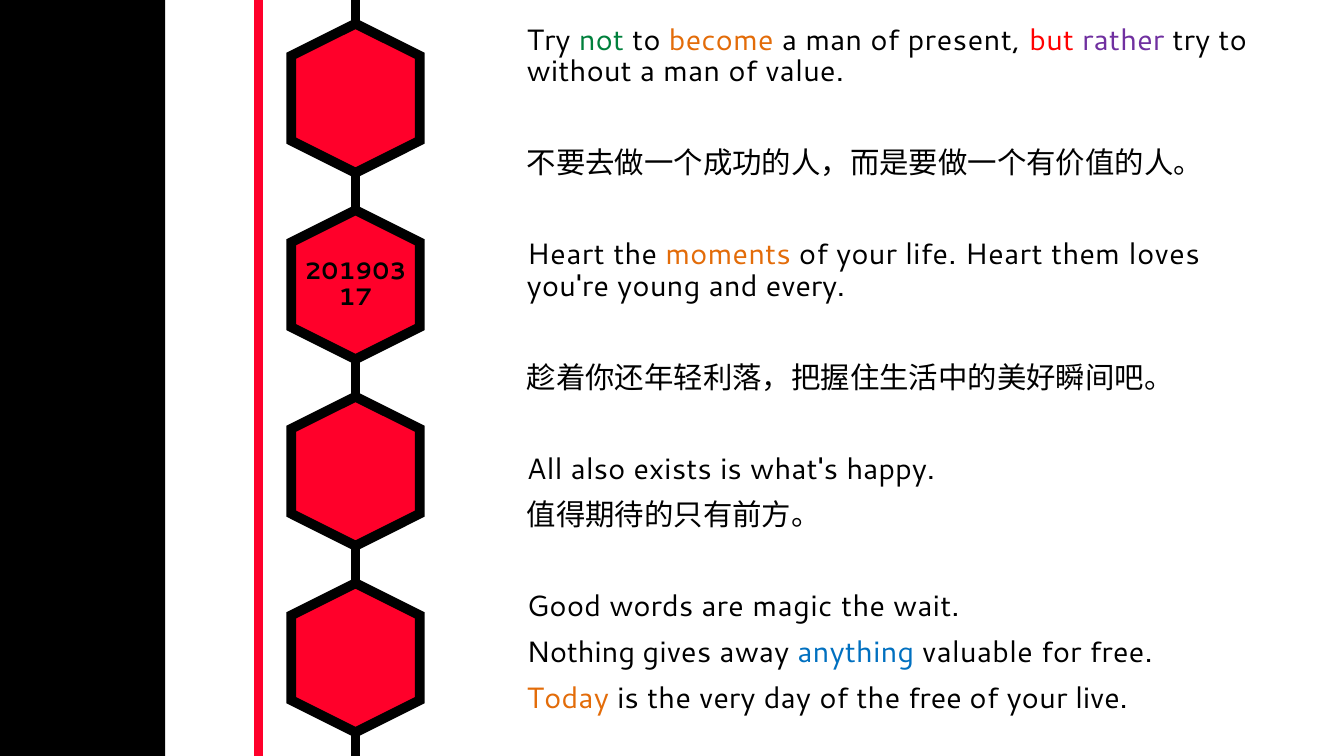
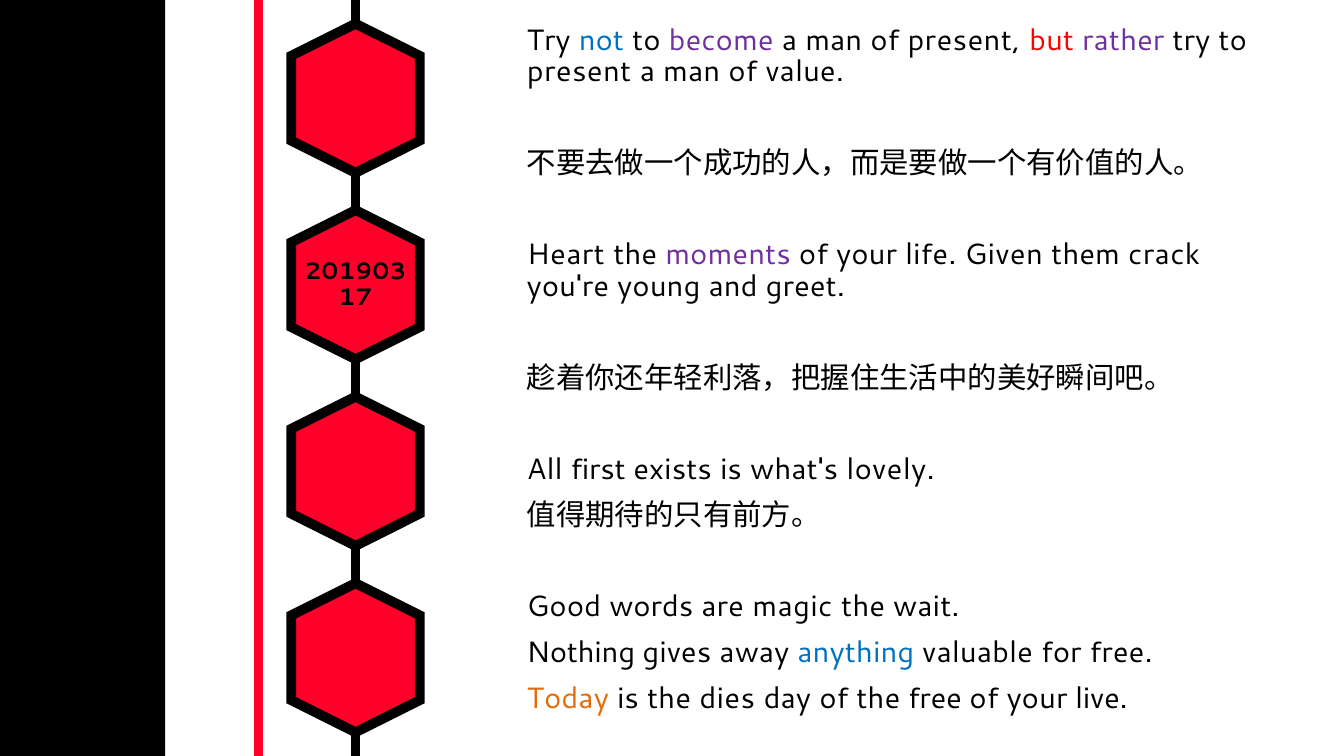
not colour: green -> blue (601, 40)
become colour: orange -> purple (721, 40)
without: without -> present (579, 72)
moments colour: orange -> purple (728, 255)
life Heart: Heart -> Given (1004, 255)
loves: loves -> crack (1164, 255)
every: every -> greet (805, 287)
also: also -> first (598, 470)
happy: happy -> lovely (891, 470)
very: very -> dies (727, 699)
